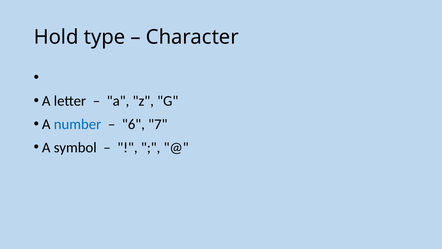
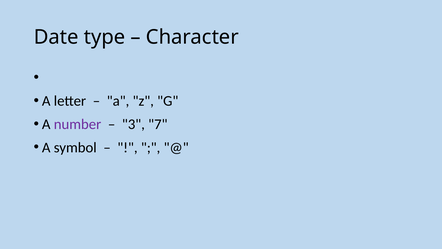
Hold: Hold -> Date (56, 37)
number colour: blue -> purple (78, 124)
6: 6 -> 3 (133, 124)
